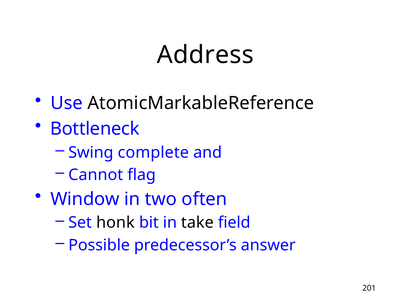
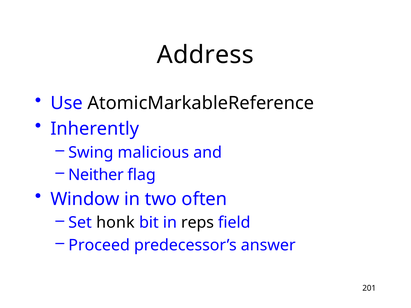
Bottleneck: Bottleneck -> Inherently (95, 129)
complete: complete -> malicious (153, 153)
Cannot: Cannot -> Neither (96, 175)
take: take -> reps (197, 223)
Possible: Possible -> Proceed (99, 245)
